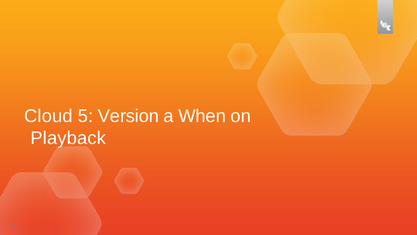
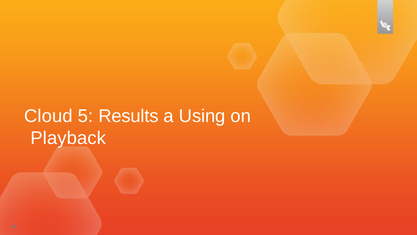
Version: Version -> Results (128, 116)
When: When -> Using (202, 116)
